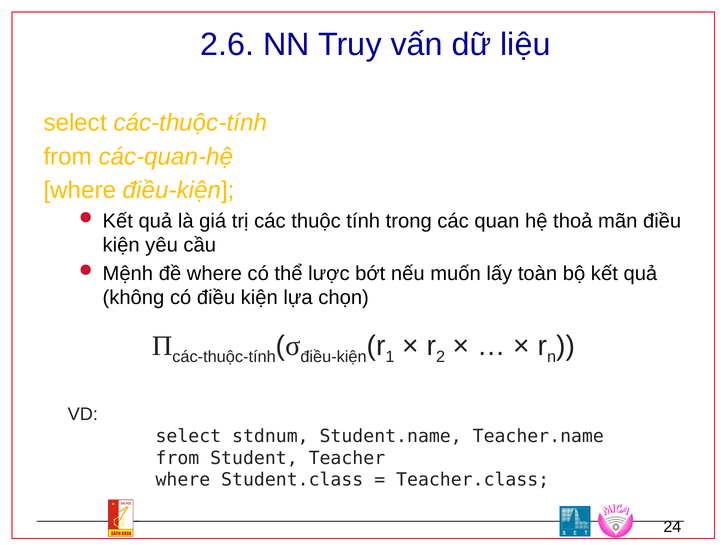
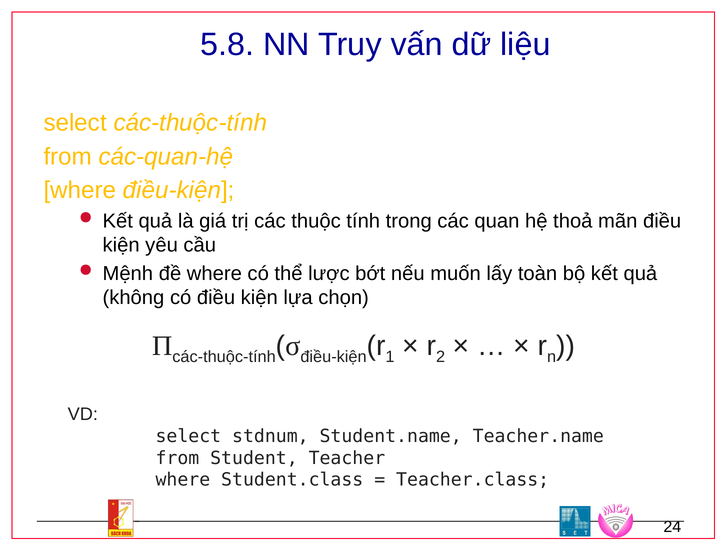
2.6: 2.6 -> 5.8 (227, 45)
